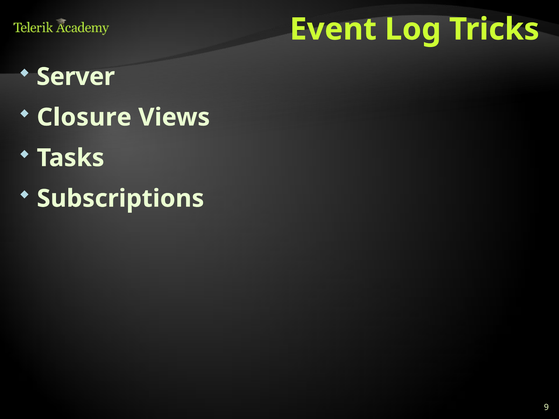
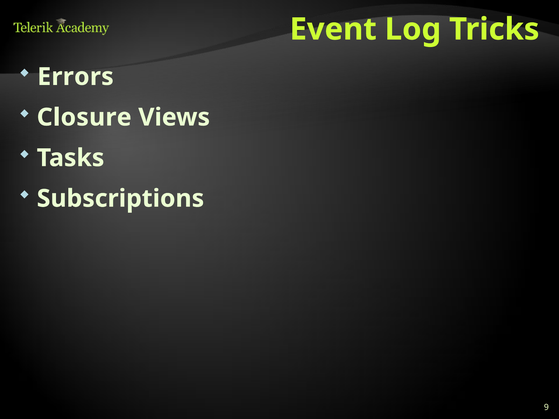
Server: Server -> Errors (75, 77)
